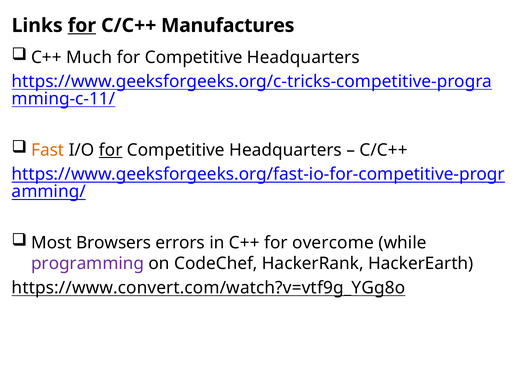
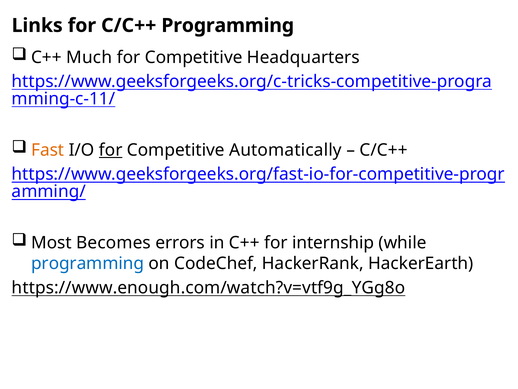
for underline: present -> none (82, 25)
C/C++ Manufactures: Manufactures -> Programming (228, 25)
Headquarters: Headquarters -> Automatically (285, 150)
Browsers: Browsers -> Becomes (113, 243)
overcome: overcome -> internship (333, 243)
programming colour: purple -> blue (88, 263)
https://www.convert.com/watch?v=vtf9g_YGg8o: https://www.convert.com/watch?v=vtf9g_YGg8o -> https://www.enough.com/watch?v=vtf9g_YGg8o (208, 287)
